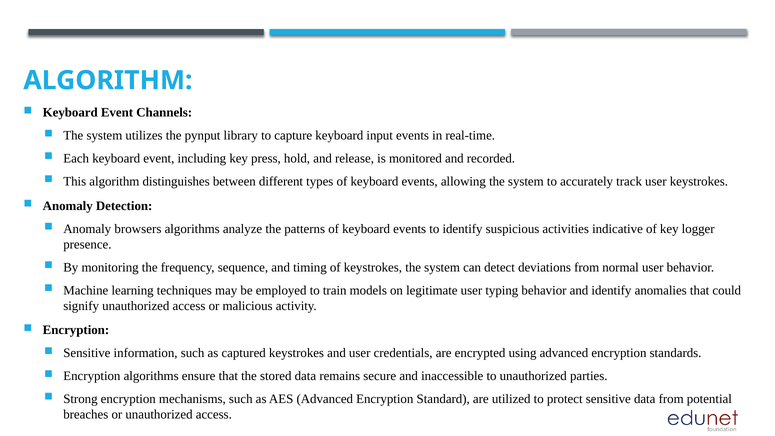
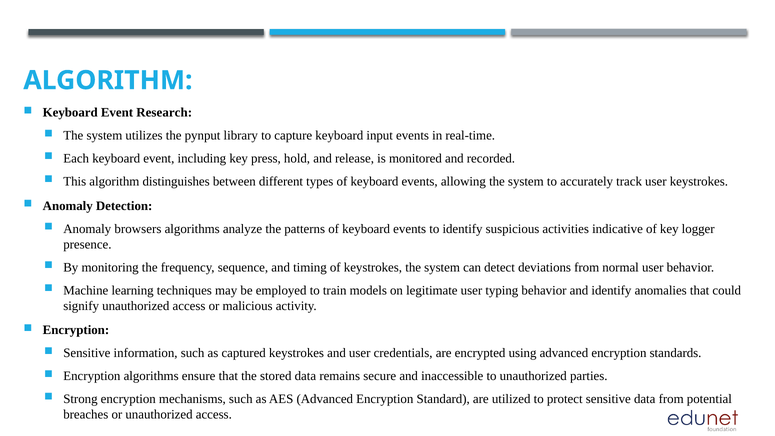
Channels: Channels -> Research (164, 113)
